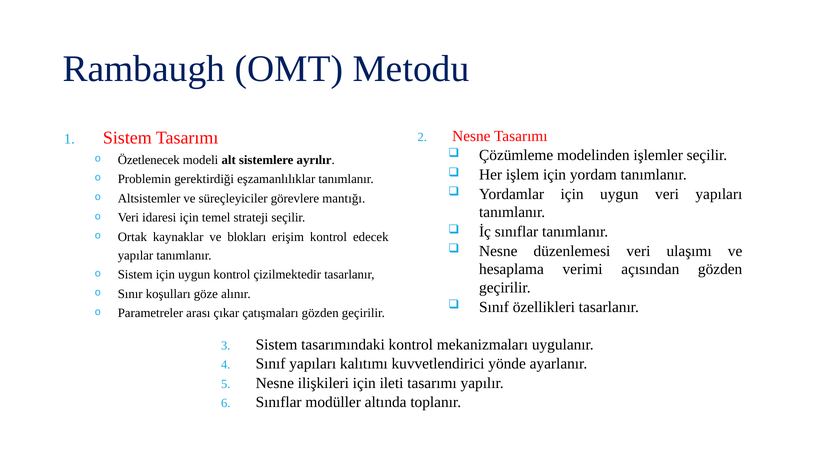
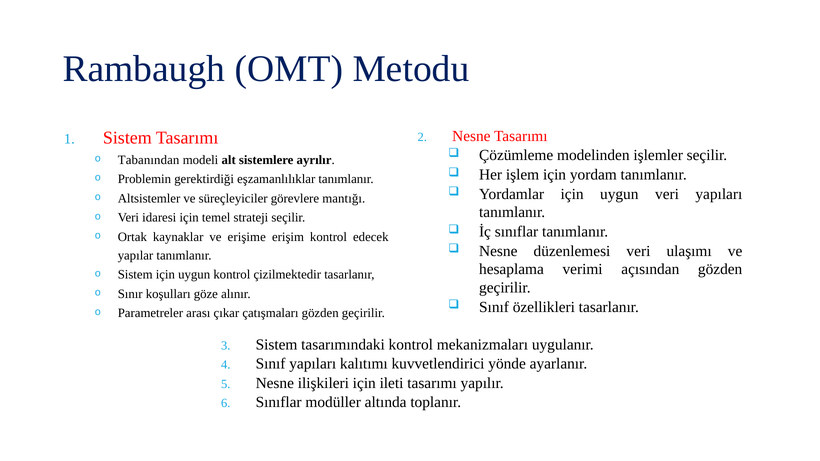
Özetlenecek: Özetlenecek -> Tabanından (149, 160)
blokları: blokları -> erişime (247, 237)
